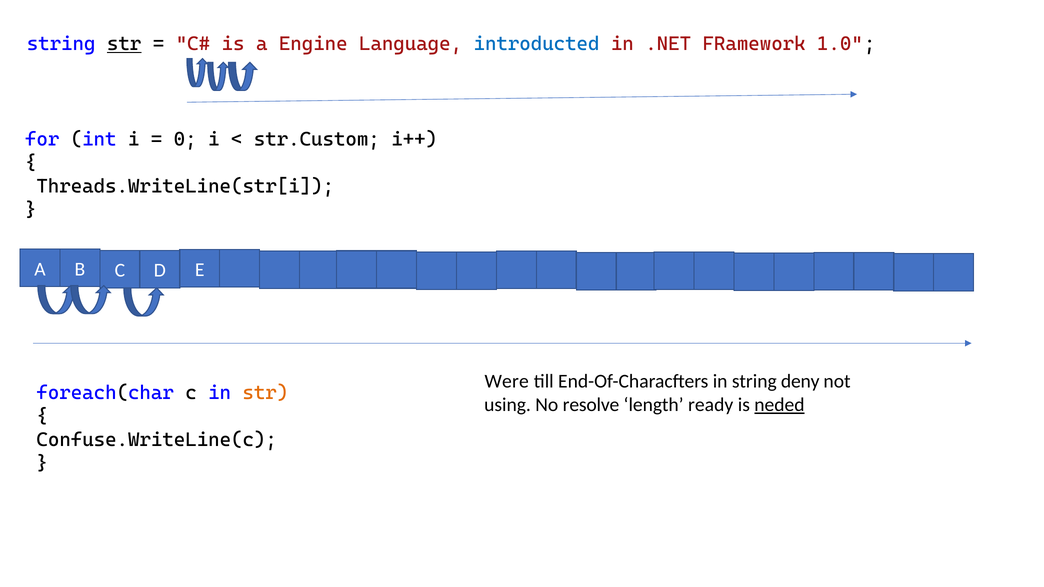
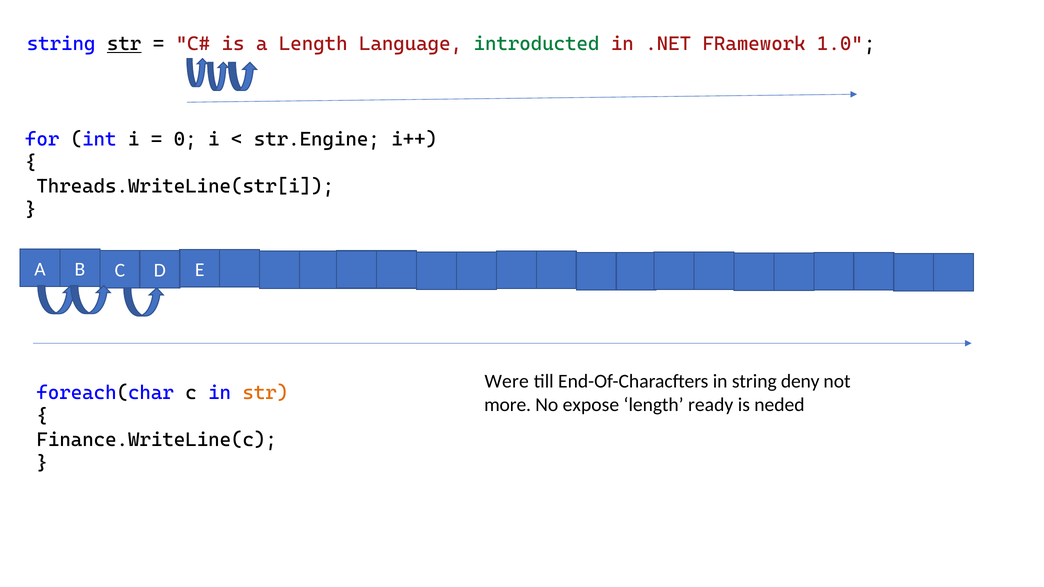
a Engine: Engine -> Length (313, 44)
introducted colour: blue -> green (537, 44)
str.Custom: str.Custom -> str.Engine (317, 139)
using: using -> more (508, 405)
resolve: resolve -> expose (591, 405)
neded underline: present -> none (779, 405)
Confuse.WriteLine(c: Confuse.WriteLine(c -> Finance.WriteLine(c (157, 440)
